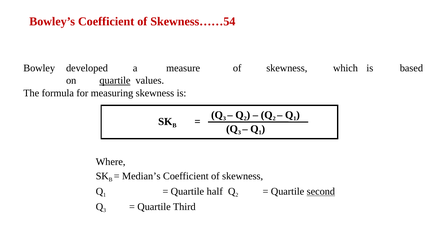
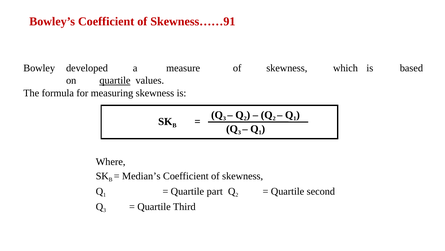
Skewness……54: Skewness……54 -> Skewness……91 (193, 21)
half: half -> part (215, 191)
second underline: present -> none (321, 191)
